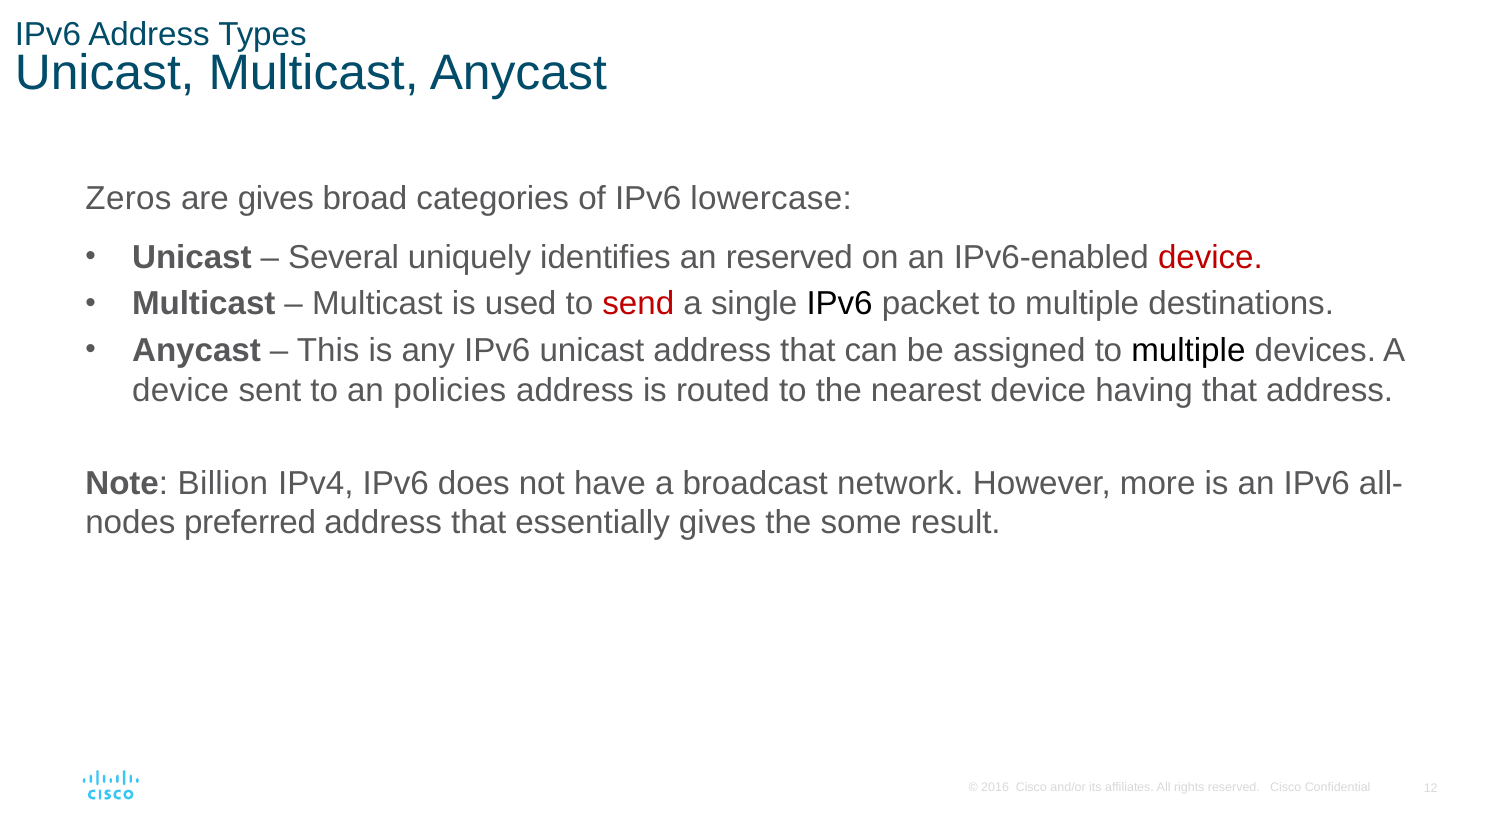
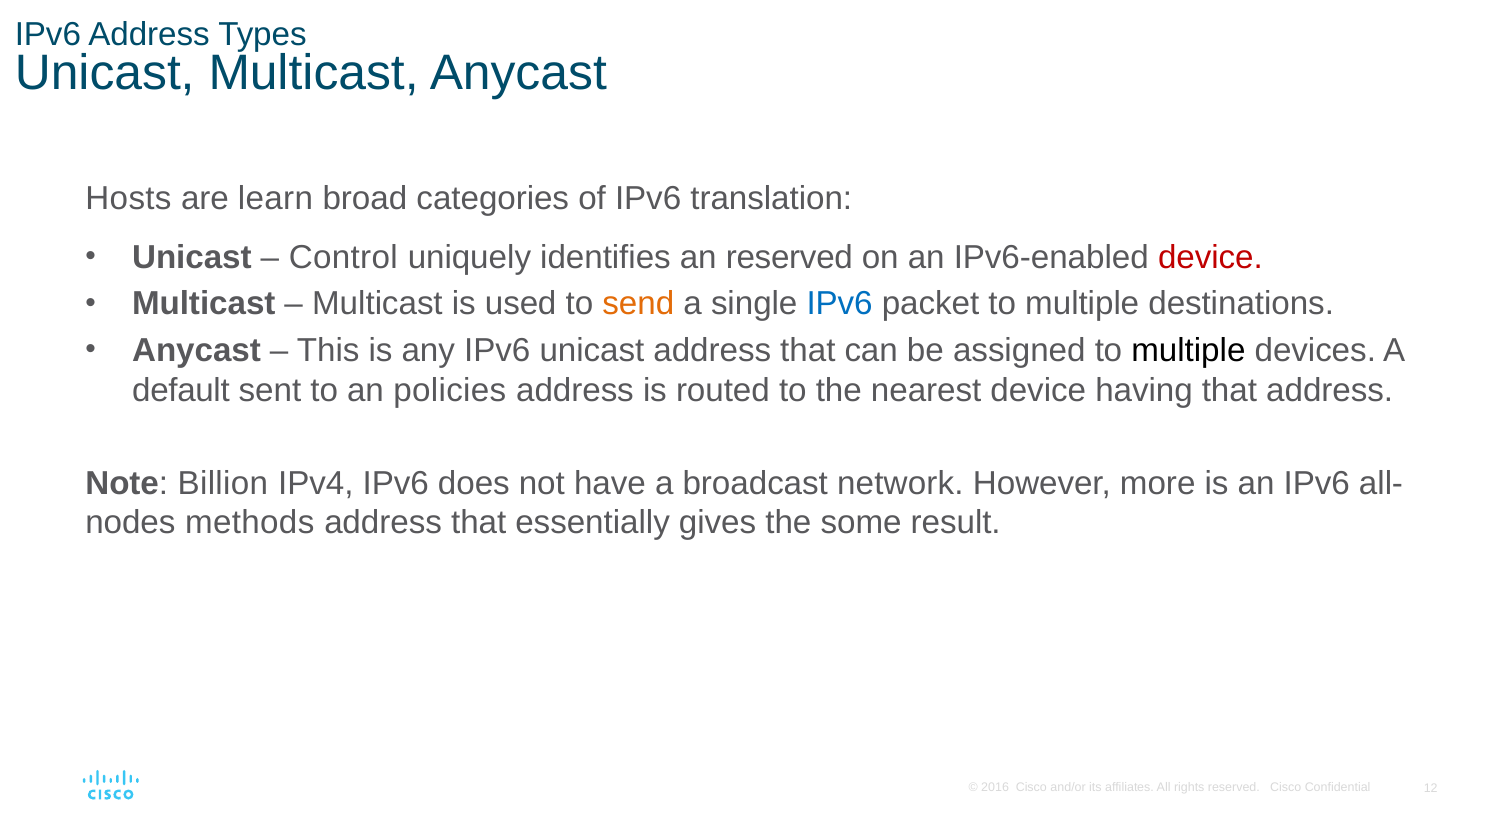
Zeros: Zeros -> Hosts (129, 199)
are gives: gives -> learn (276, 199)
lowercase: lowercase -> translation (771, 199)
Several: Several -> Control (343, 258)
send colour: red -> orange (638, 304)
IPv6 colour: black -> blue (840, 304)
device: device -> default (181, 390)
preferred: preferred -> methods (250, 523)
